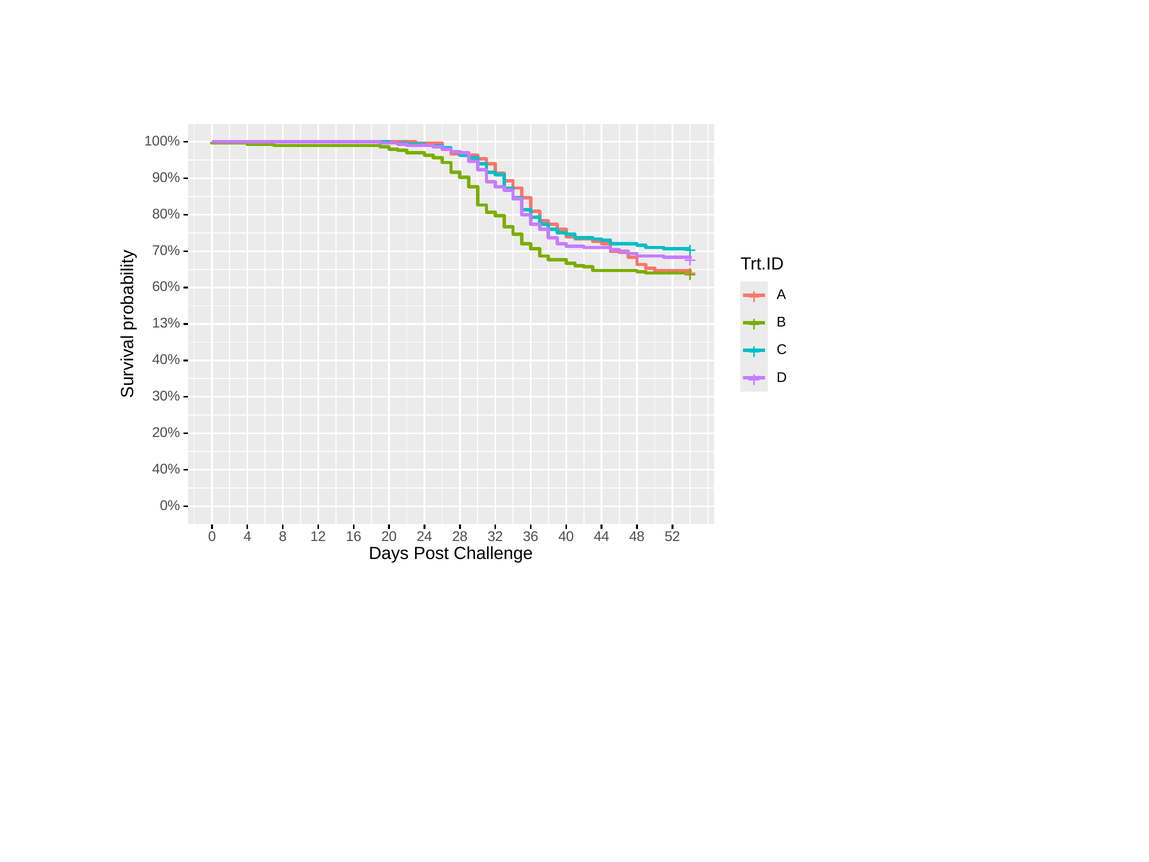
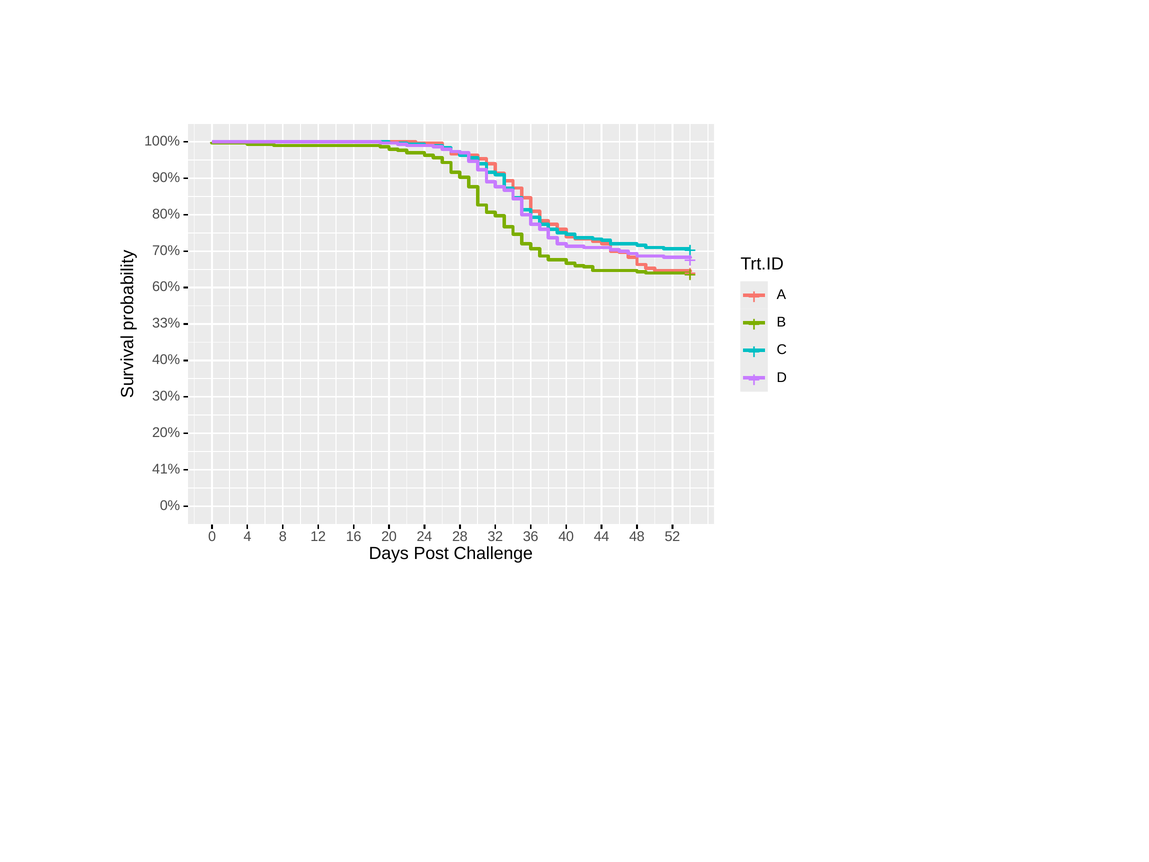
13%: 13% -> 33% (166, 323)
40%: 40% -> 41% (166, 469)
